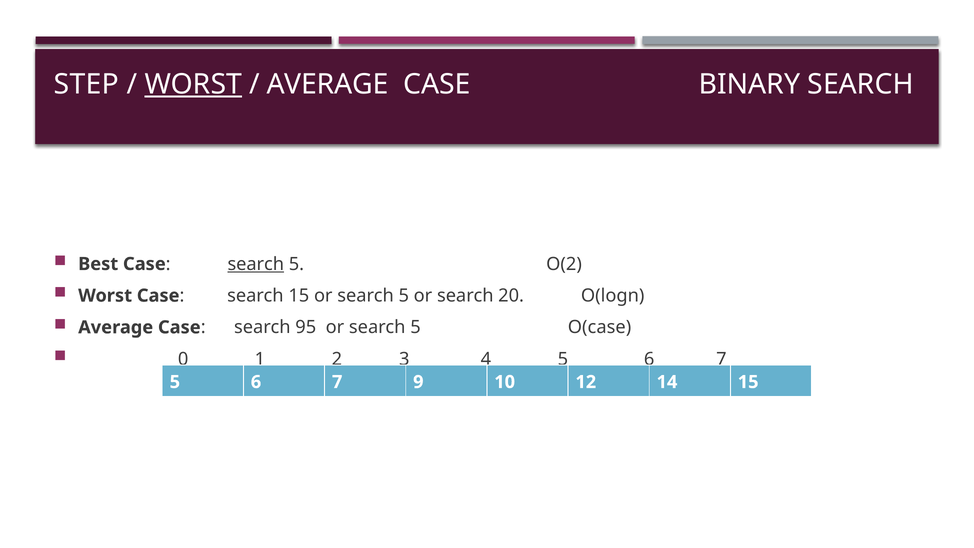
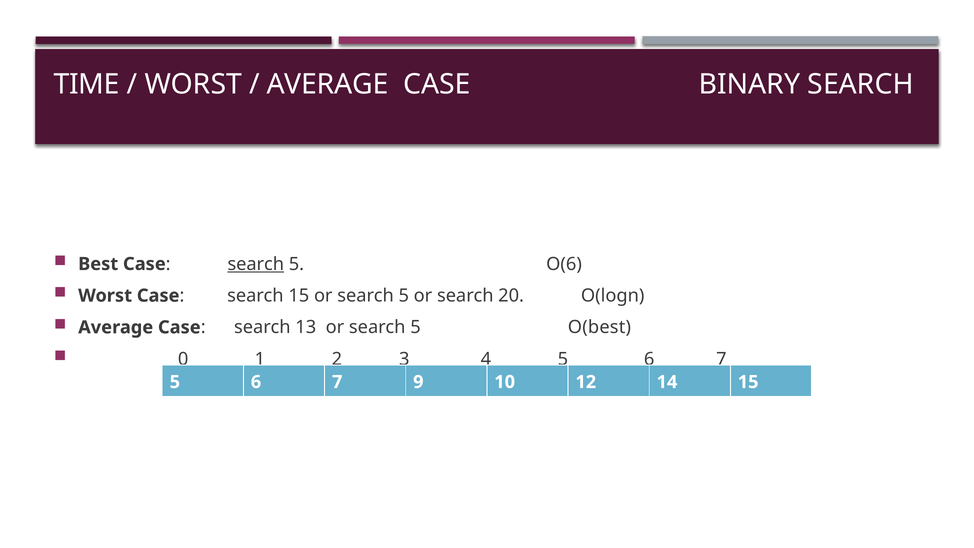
STEP: STEP -> TIME (87, 84)
WORST underline: present -> none (193, 84)
O(2: O(2 -> O(6 (564, 264)
95: 95 -> 13 (306, 327)
O(case: O(case -> O(best (599, 327)
